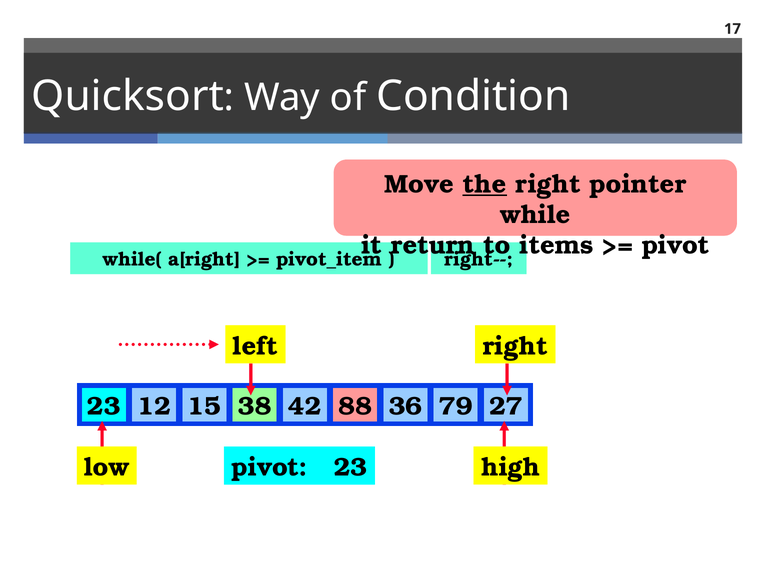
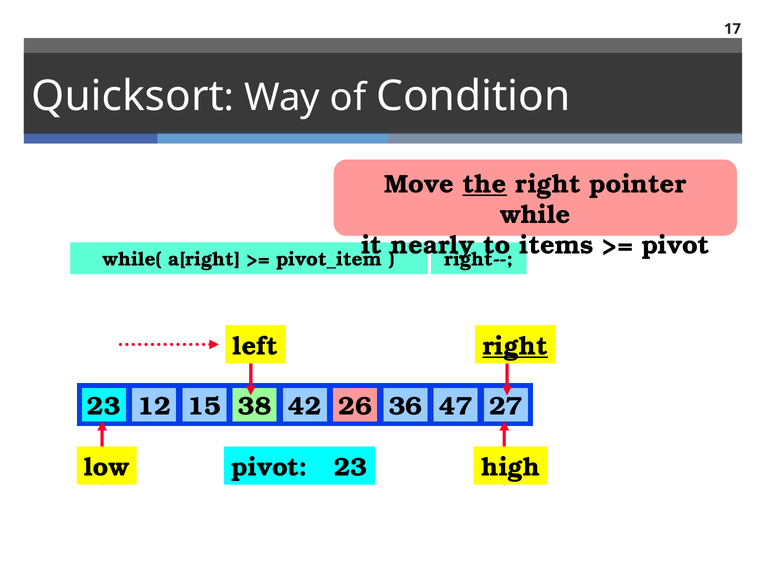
return: return -> nearly (433, 246)
right underline: none -> present (515, 346)
88: 88 -> 26 (355, 407)
79: 79 -> 47 (456, 407)
